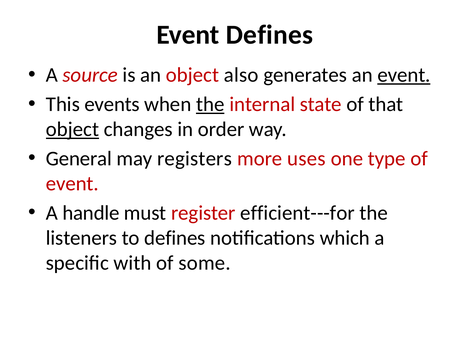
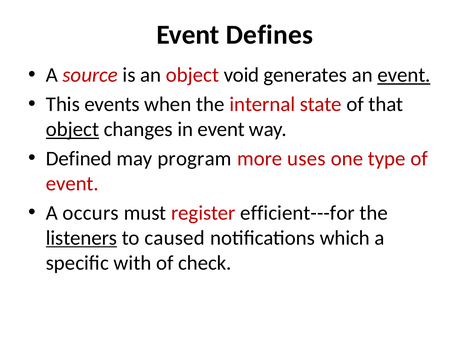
also: also -> void (241, 75)
the underline: present -> none (210, 104)
in order: order -> event (221, 129)
General: General -> Defined (79, 159)
registers: registers -> program (195, 159)
handle: handle -> occurs (91, 213)
listeners underline: none -> present (81, 238)
to defines: defines -> caused (175, 238)
some: some -> check (205, 263)
